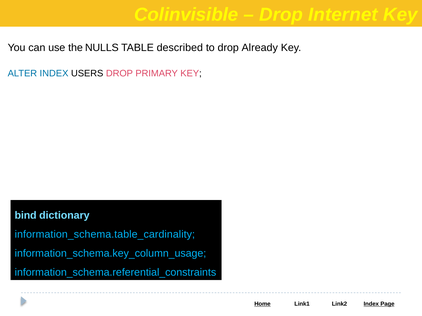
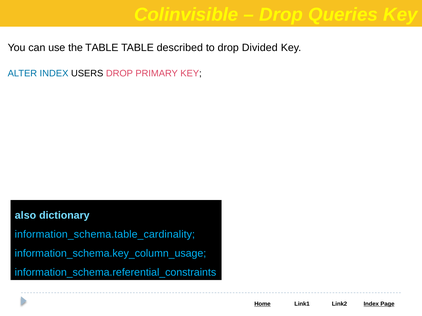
Internet: Internet -> Queries (343, 15)
the NULLS: NULLS -> TABLE (102, 48)
Already: Already -> Divided (260, 48)
bind: bind -> also (25, 216)
